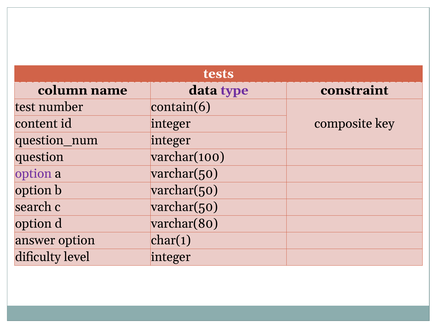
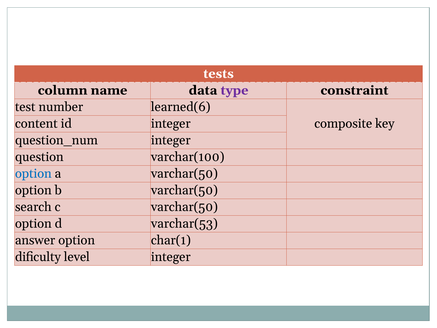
contain(6: contain(6 -> learned(6 (181, 107)
option colour: purple -> blue (33, 173)
varchar(80: varchar(80 -> varchar(53 (184, 223)
